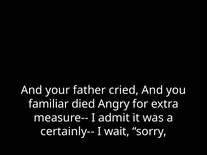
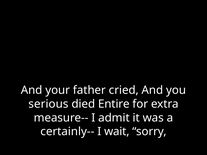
familiar: familiar -> serious (48, 104)
Angry: Angry -> Entire (114, 104)
